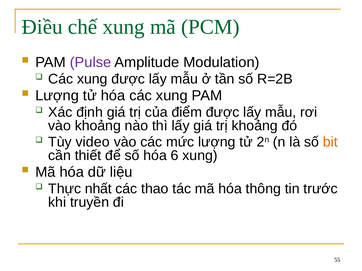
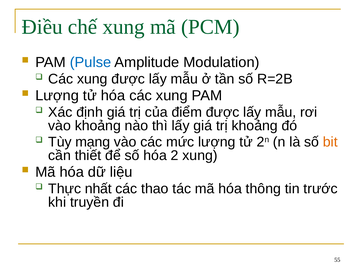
Pulse colour: purple -> blue (91, 63)
video: video -> mạng (93, 142)
6: 6 -> 2 (175, 156)
